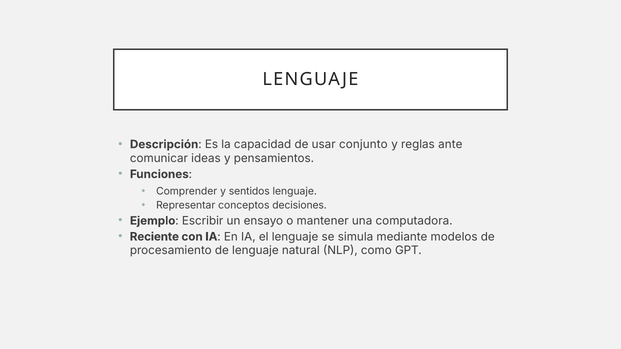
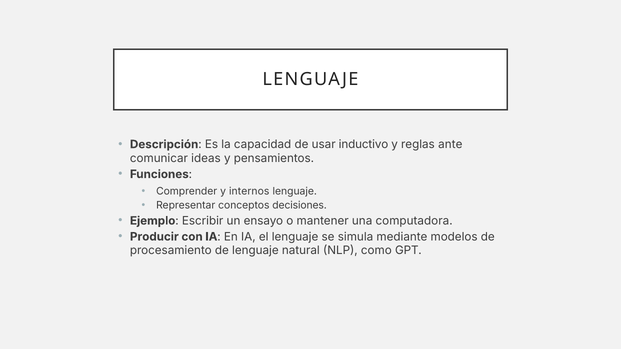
conjunto: conjunto -> inductivo (364, 144)
sentidos: sentidos -> internos (249, 191)
Reciente: Reciente -> Producir (154, 237)
